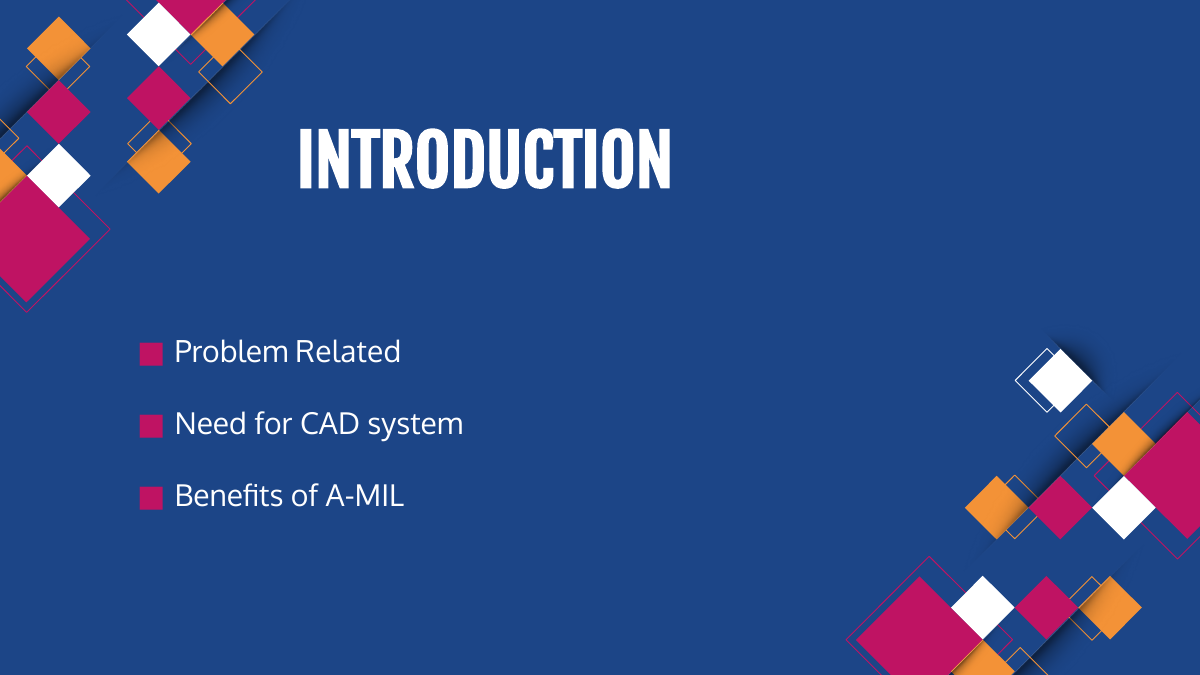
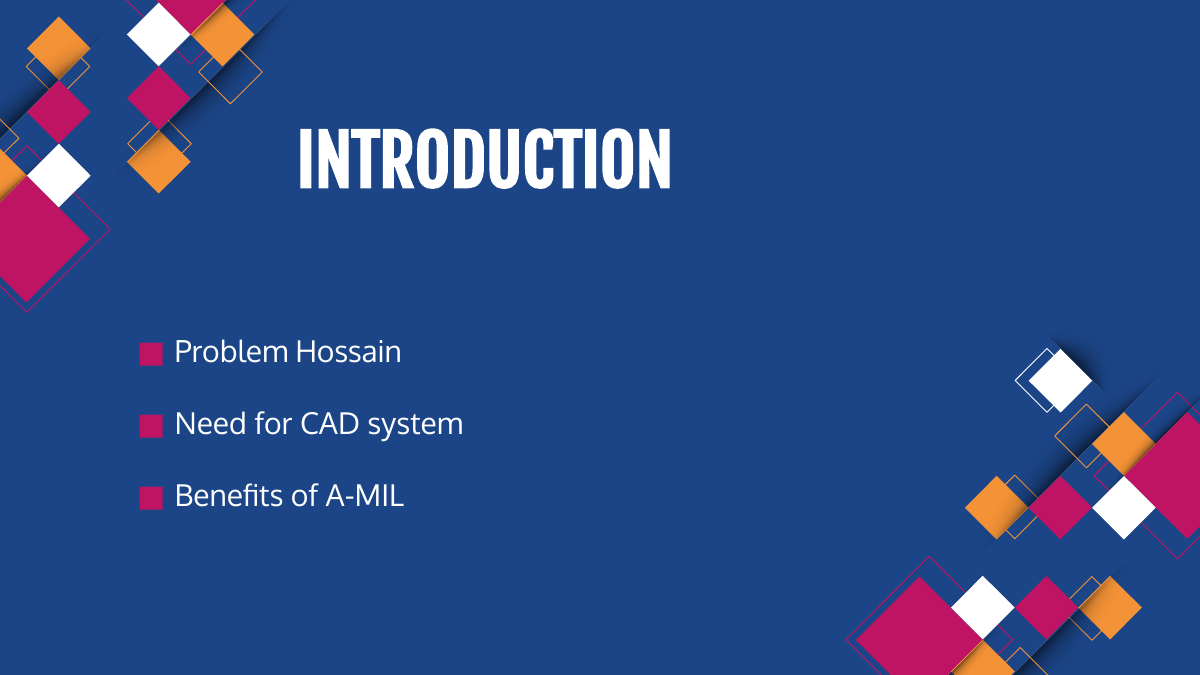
Related: Related -> Hossain (349, 353)
